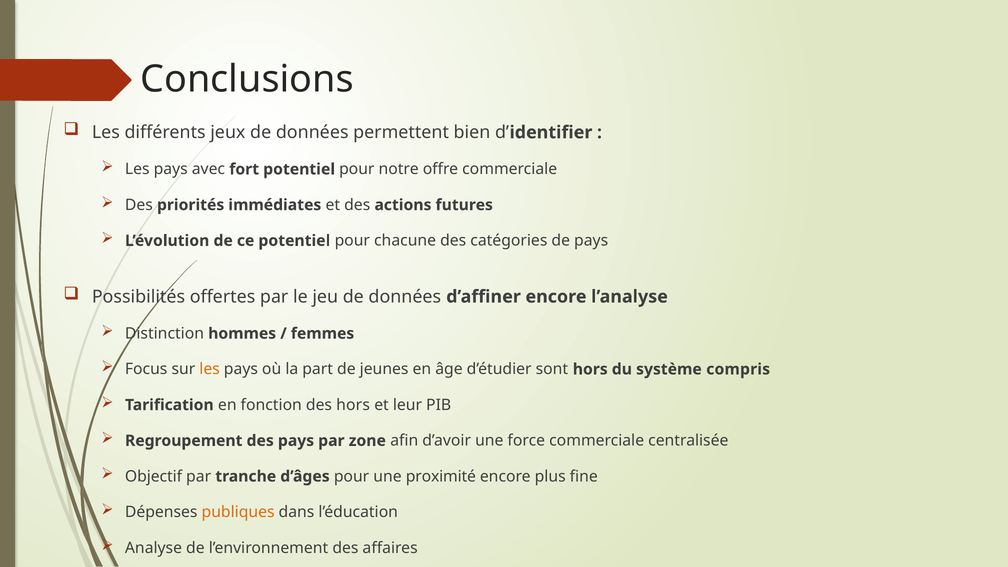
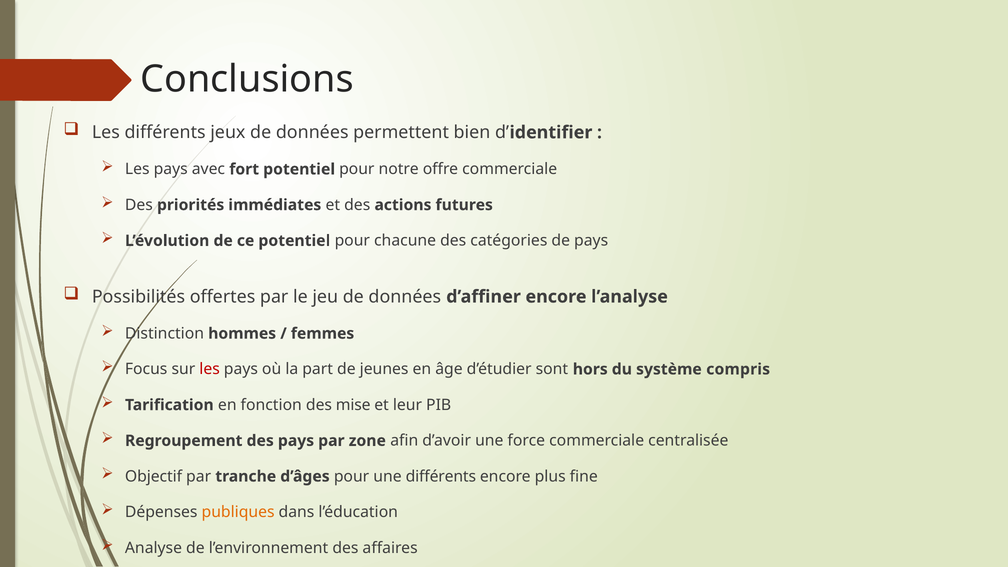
les colour: orange -> red (210, 369)
des hors: hors -> mise (353, 405)
une proximité: proximité -> différents (441, 476)
